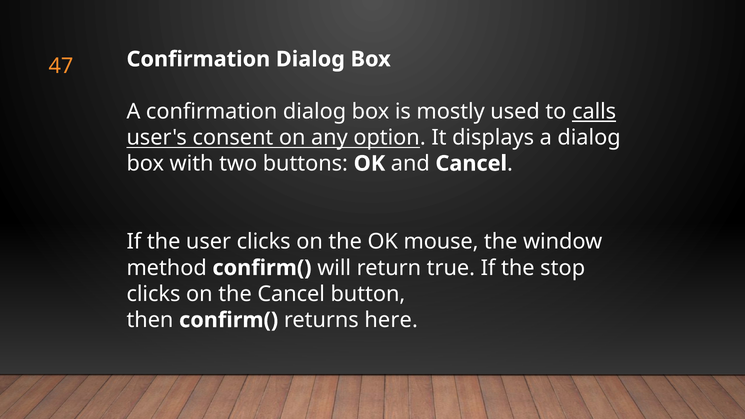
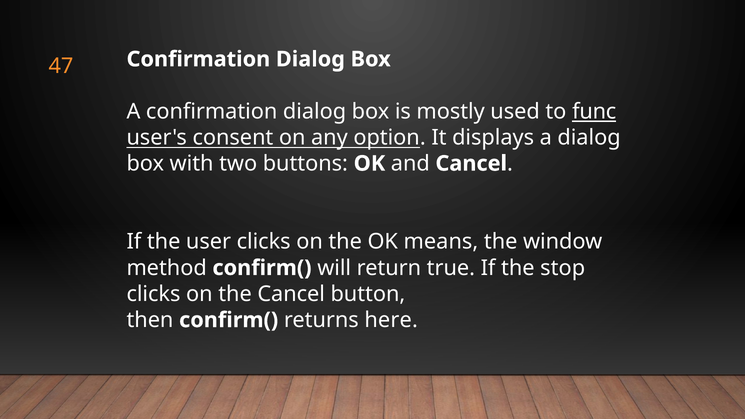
calls: calls -> func (594, 111)
mouse: mouse -> means (441, 242)
